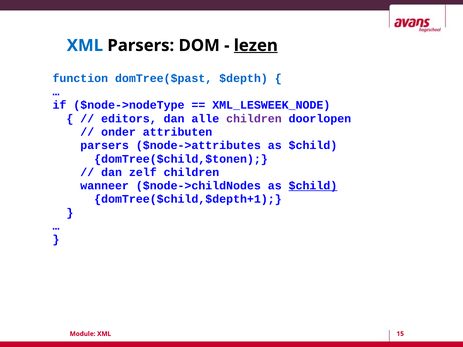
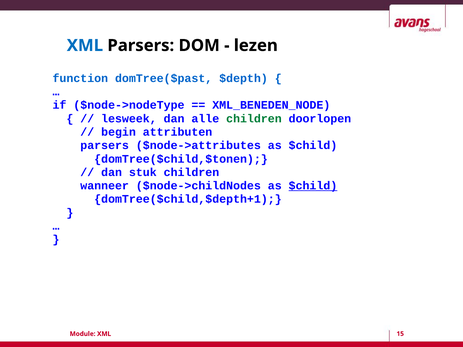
lezen underline: present -> none (256, 46)
XML_LESWEEK_NODE: XML_LESWEEK_NODE -> XML_BENEDEN_NODE (271, 105)
editors: editors -> lesweek (129, 119)
children colour: purple -> green (254, 119)
onder: onder -> begin (119, 132)
zelf: zelf -> stuk (143, 172)
